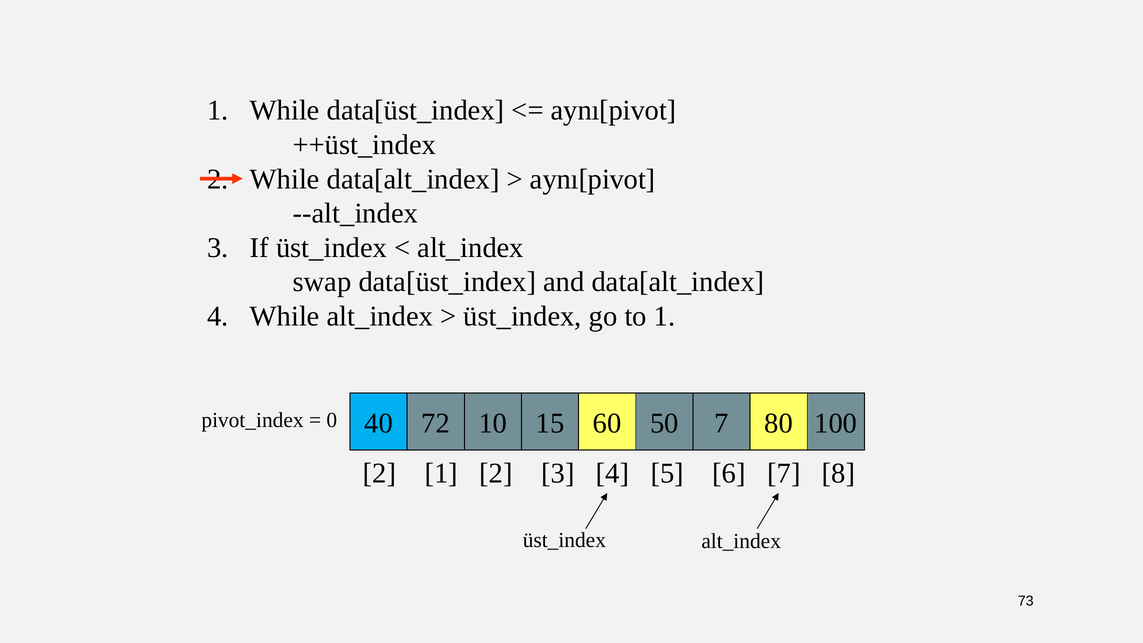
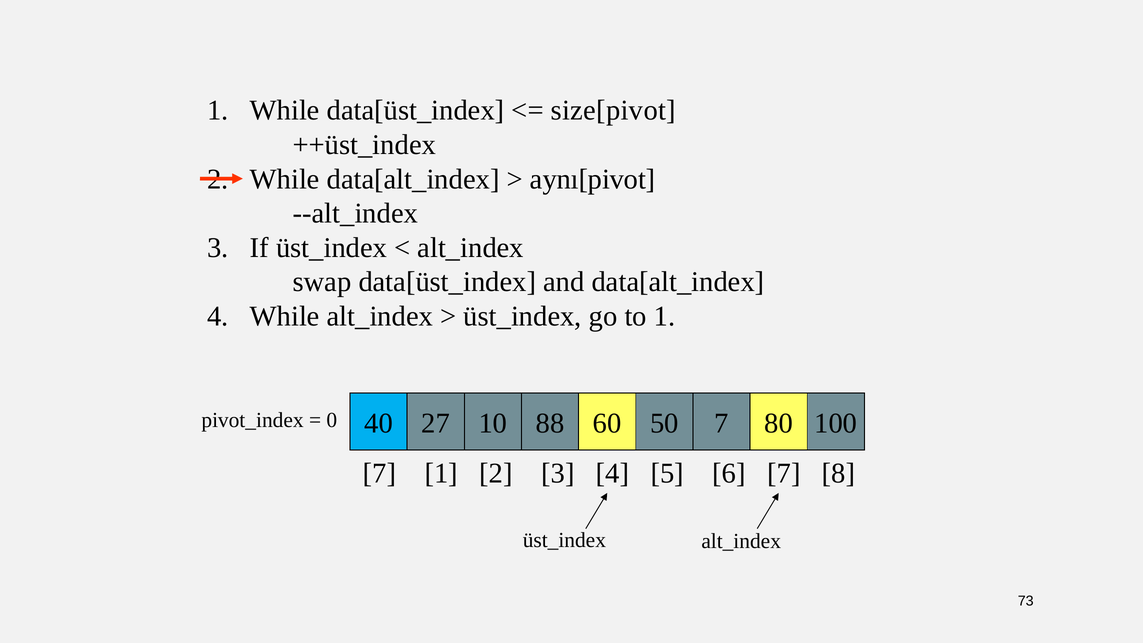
aynı[pivot: aynı[pivot -> size[pivot (613, 111)
72: 72 -> 27 (436, 423)
15: 15 -> 88 (550, 423)
2: 2 -> 7 (380, 473)
